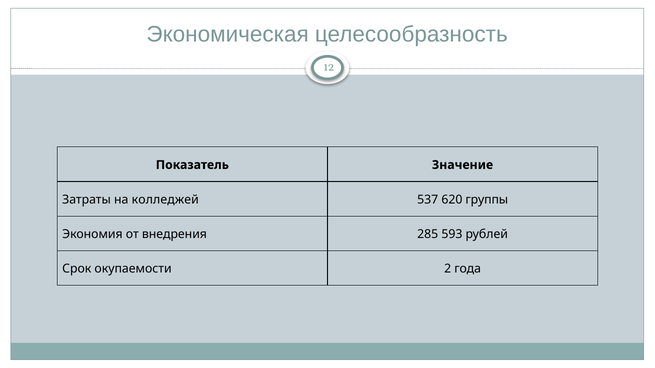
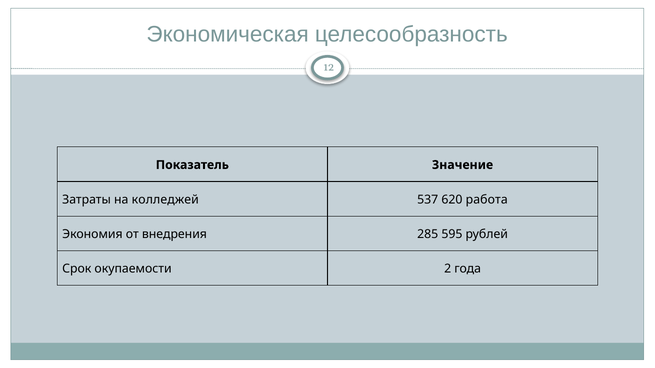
группы: группы -> работа (487, 200)
593: 593 -> 595 (452, 234)
